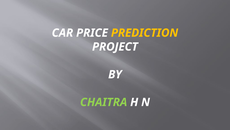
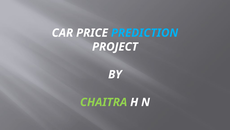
PREDICTION colour: yellow -> light blue (145, 33)
